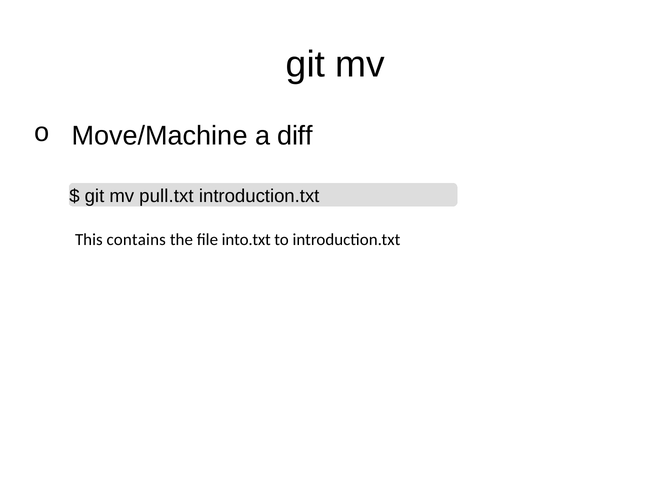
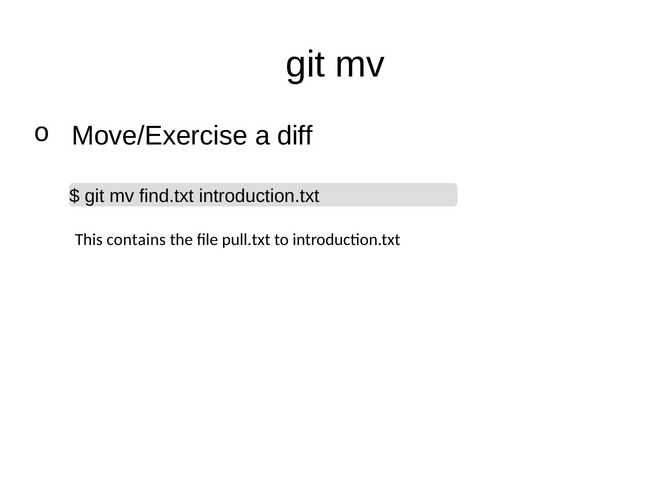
Move/Machine: Move/Machine -> Move/Exercise (160, 136)
pull.txt: pull.txt -> find.txt (166, 196)
into.txt: into.txt -> pull.txt (246, 240)
